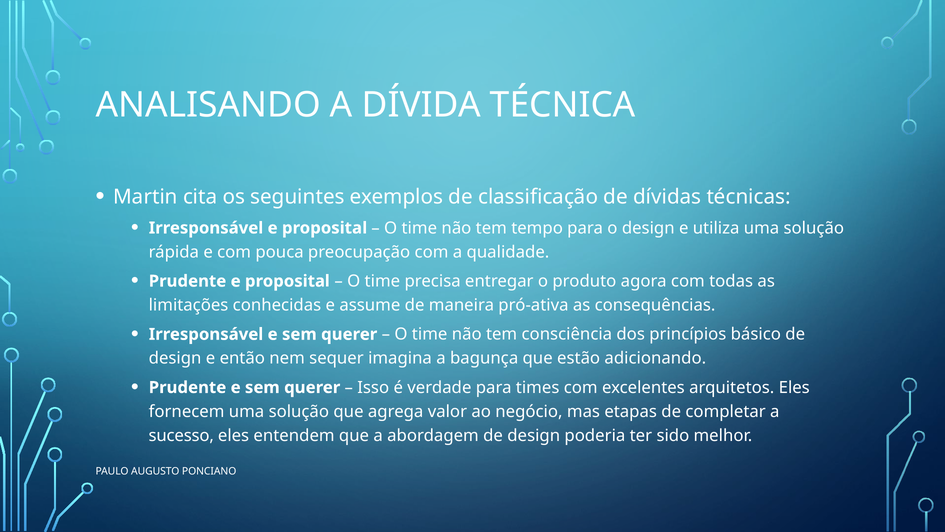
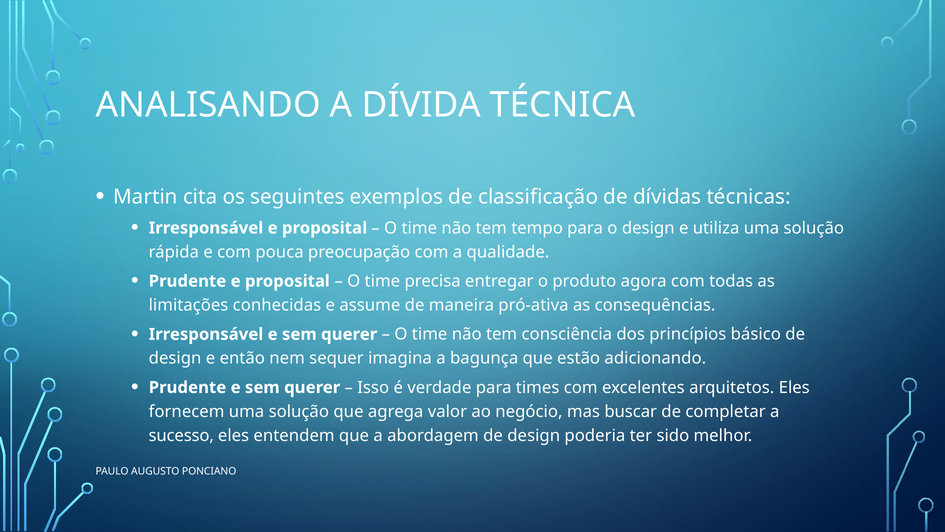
etapas: etapas -> buscar (631, 411)
